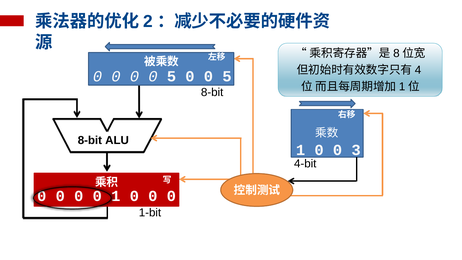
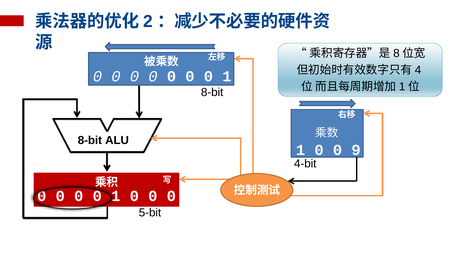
5: 5 -> 0 (171, 76)
5: 5 -> 1 (227, 76)
3: 3 -> 9 (356, 150)
1-bit: 1-bit -> 5-bit (150, 213)
